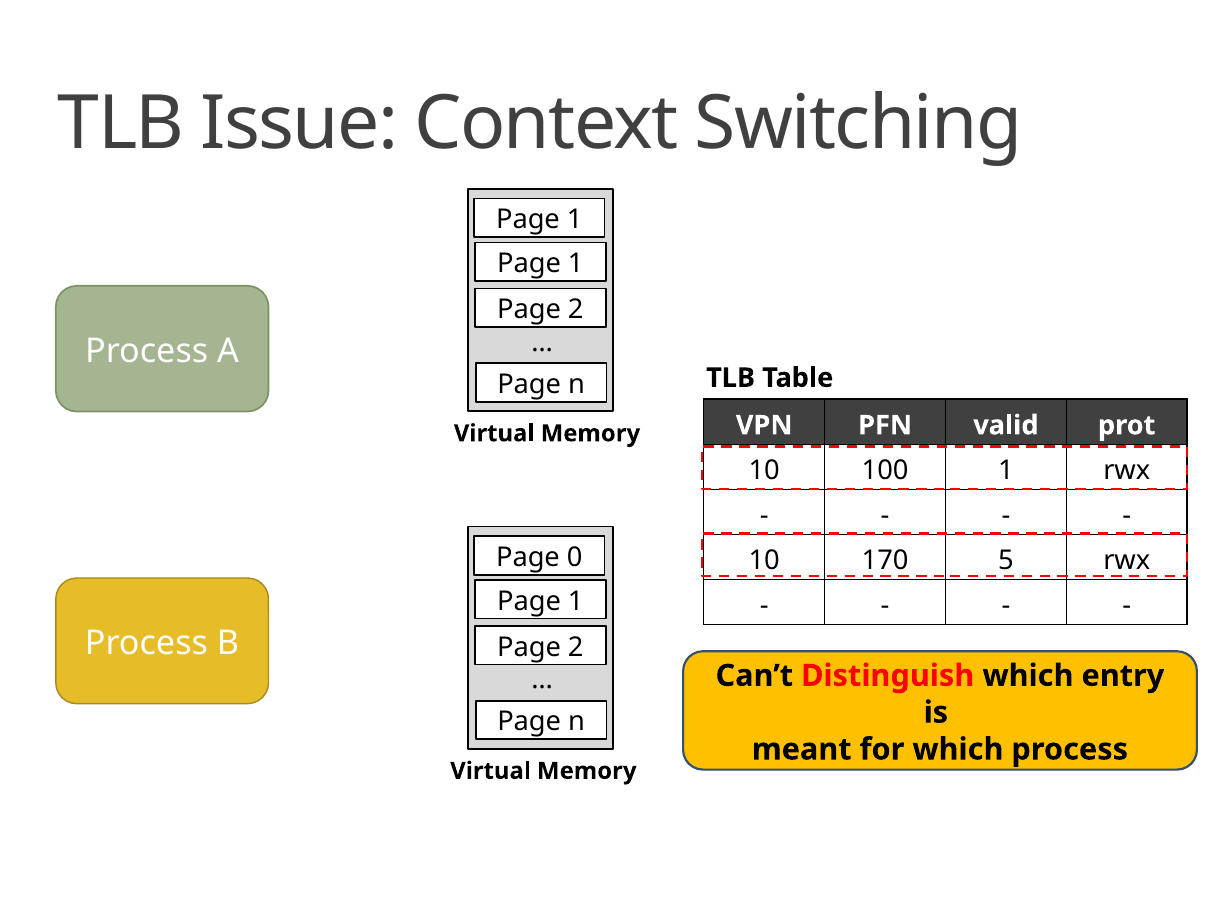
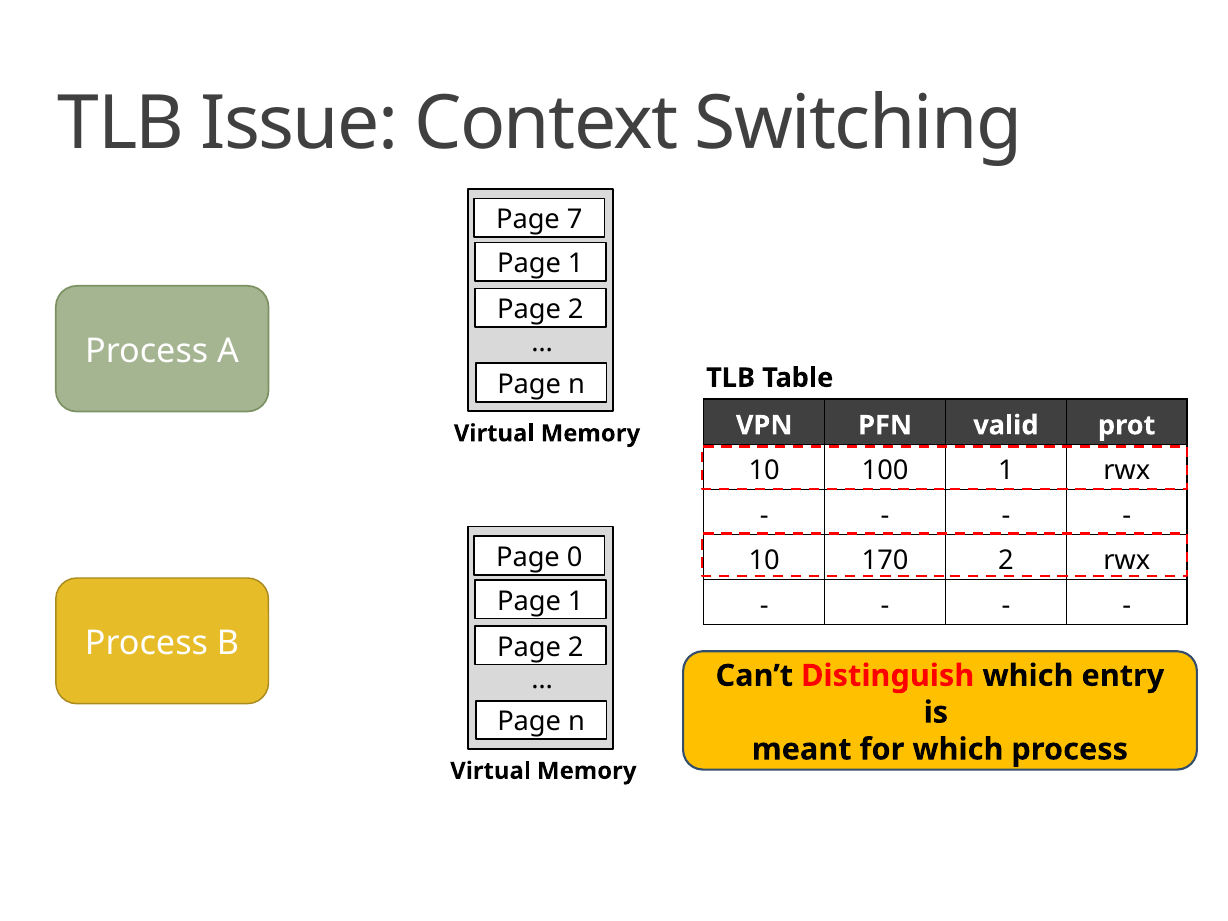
1: 1 -> 7 (575, 220)
170 5: 5 -> 2 (1006, 561)
